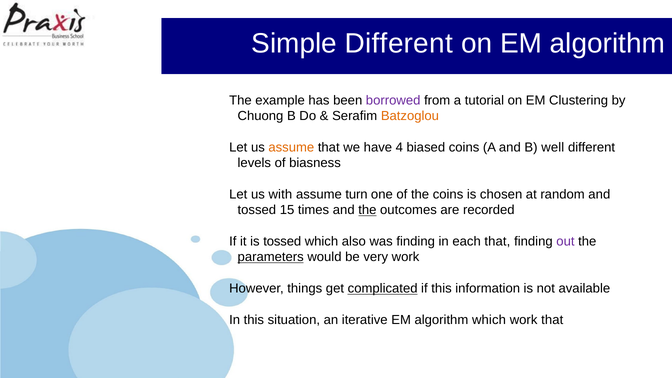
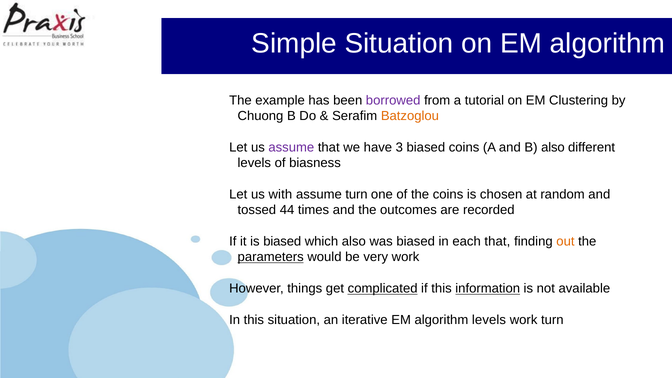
Simple Different: Different -> Situation (399, 43)
assume colour: orange -> purple (291, 147)
4: 4 -> 3 (399, 147)
B well: well -> also (553, 147)
15: 15 -> 44 (287, 210)
the underline: present -> none (367, 210)
is tossed: tossed -> biased (282, 241)
was finding: finding -> biased (416, 241)
out colour: purple -> orange (565, 241)
information underline: none -> present (488, 289)
algorithm which: which -> levels (489, 320)
work that: that -> turn (552, 320)
